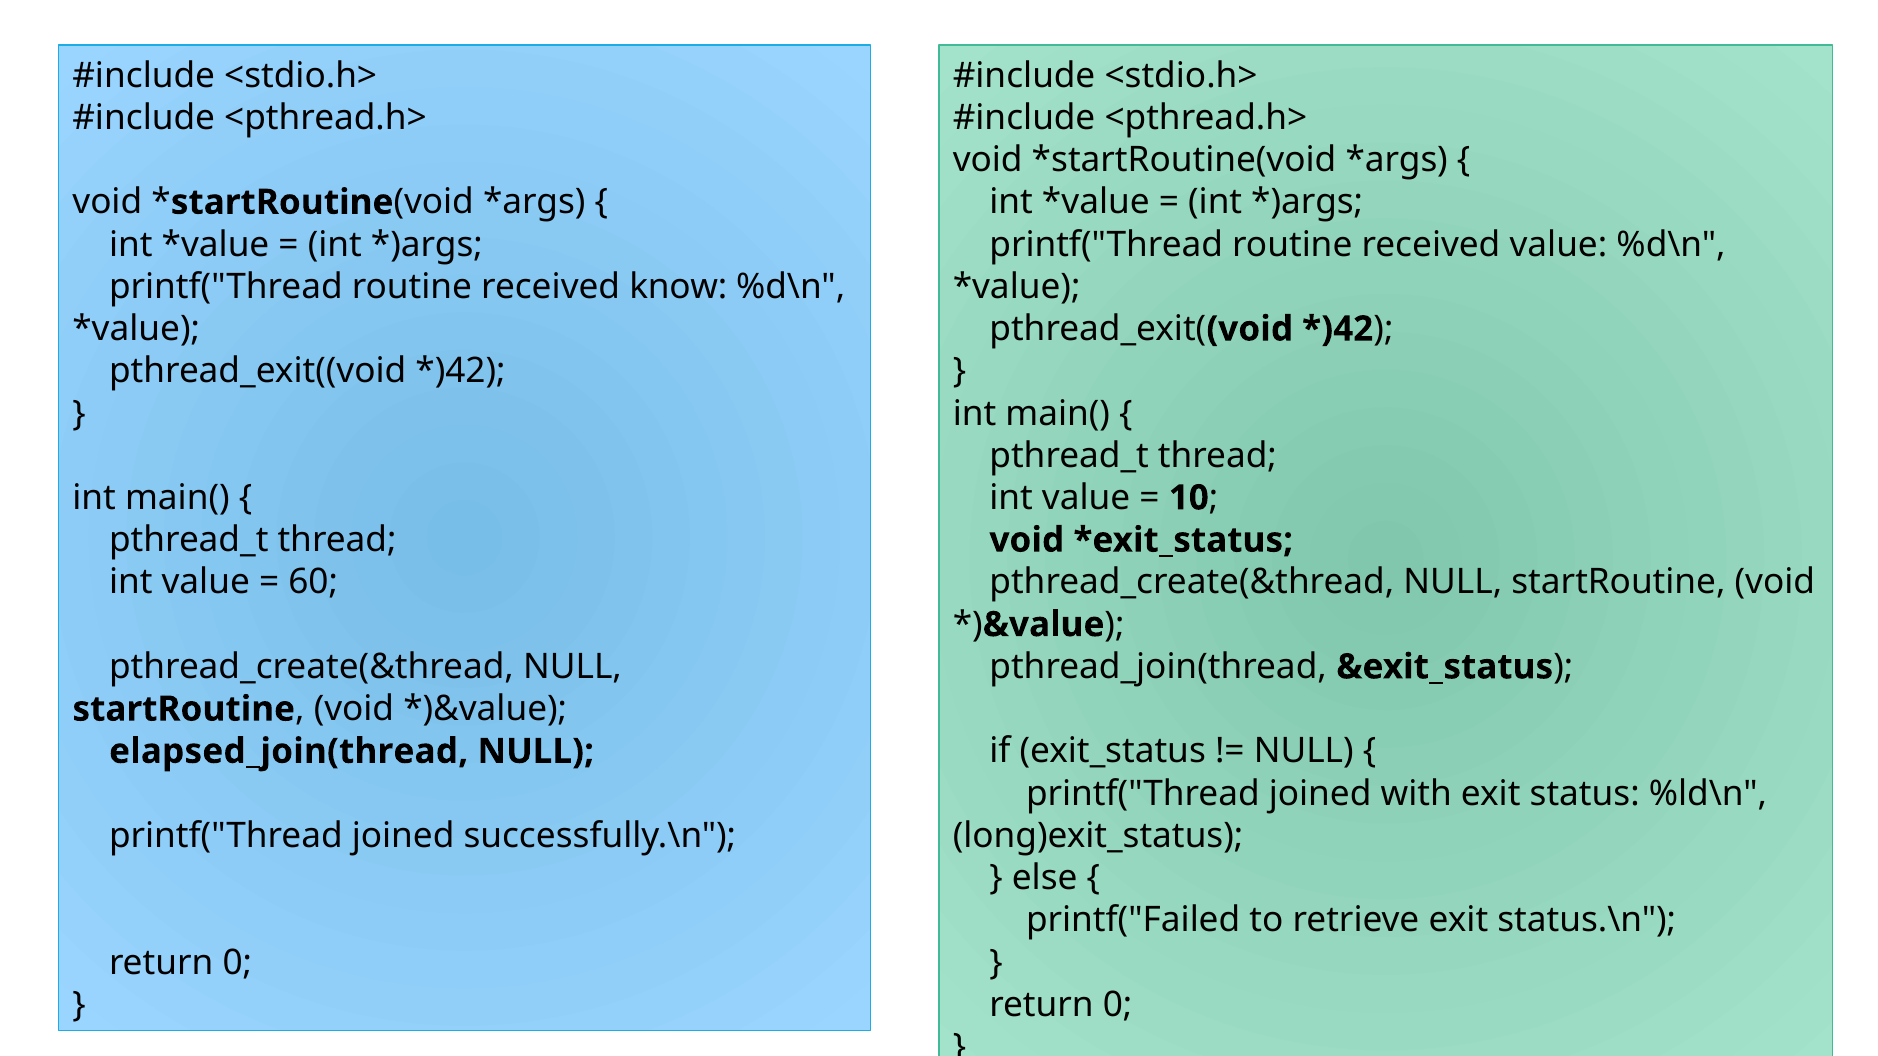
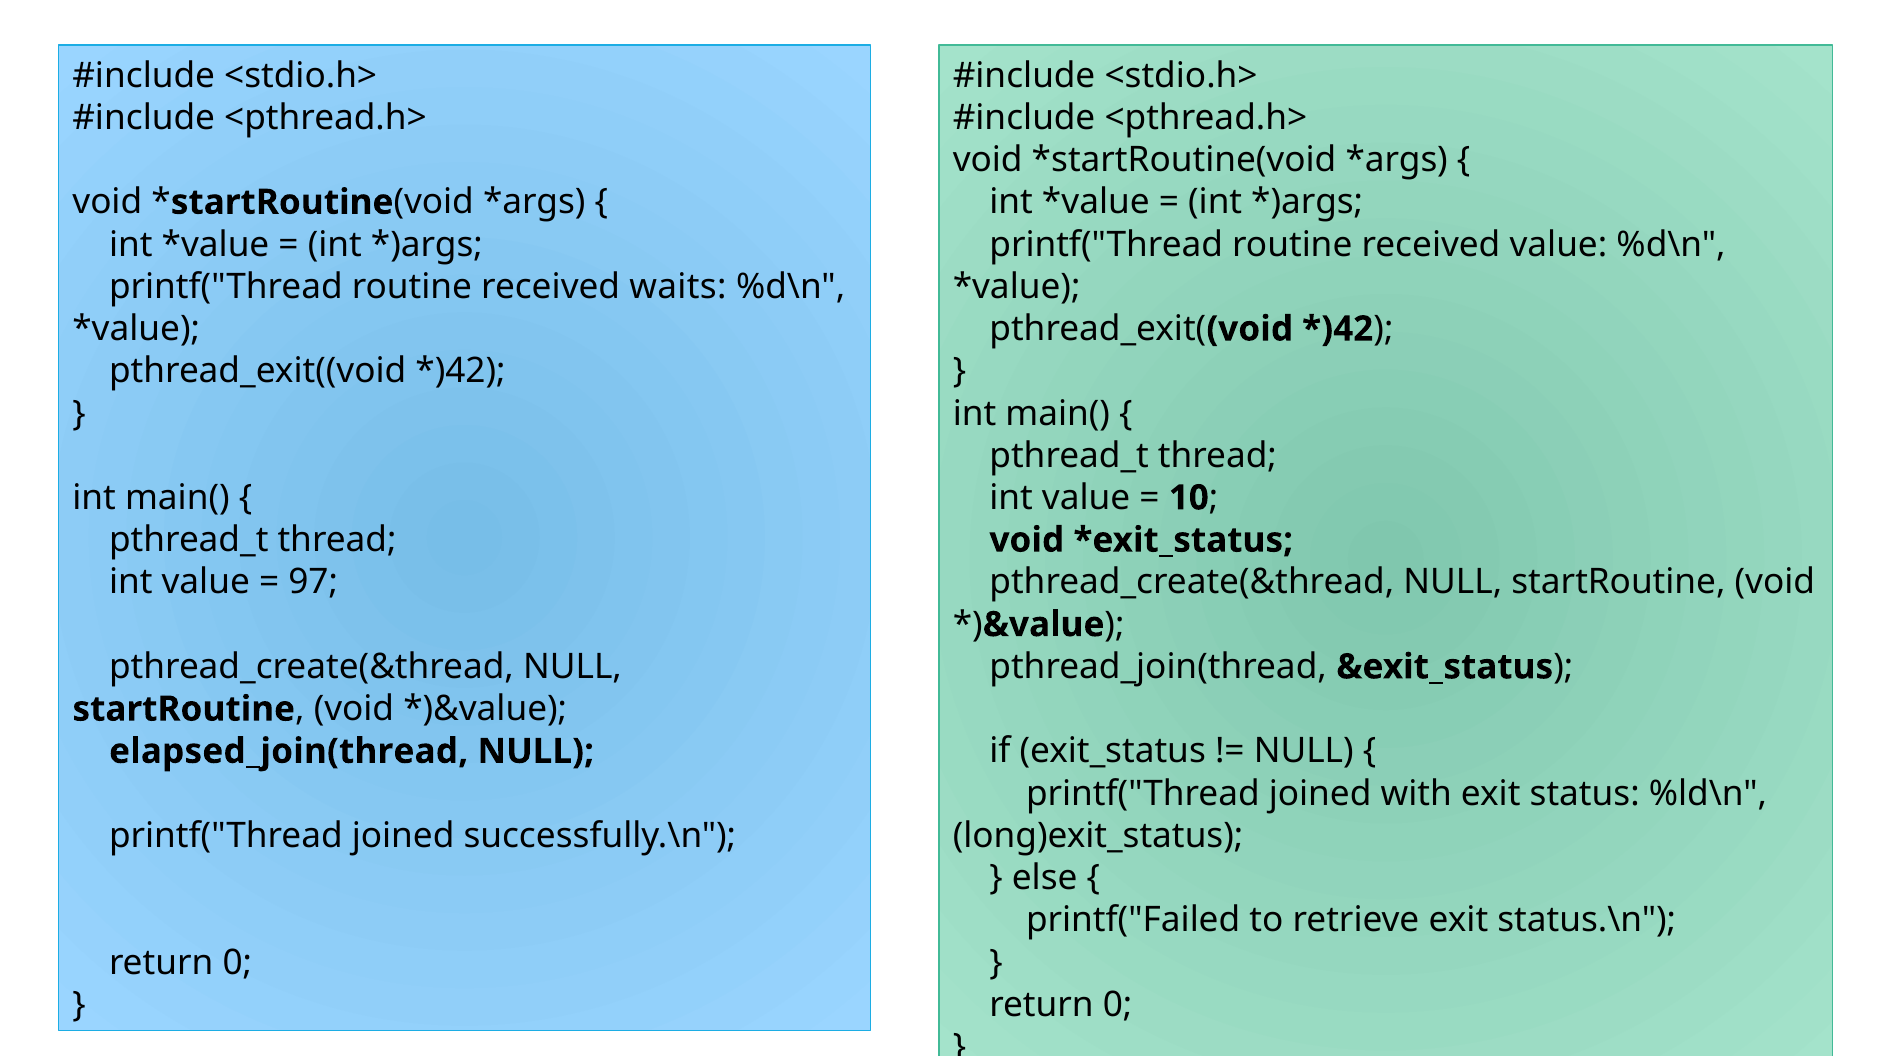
know: know -> waits (678, 287)
60: 60 -> 97 (313, 583)
